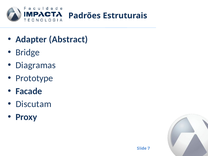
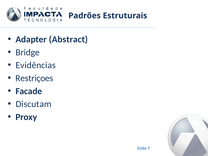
Diagramas: Diagramas -> Evidências (36, 65)
Prototype: Prototype -> Restriçoes (34, 78)
